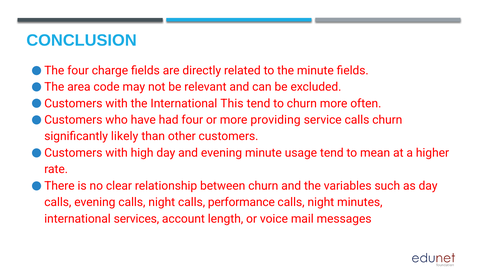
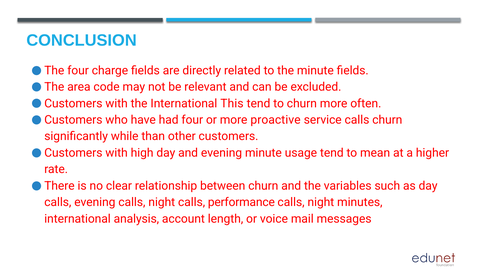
providing: providing -> proactive (276, 120)
likely: likely -> while (125, 136)
services: services -> analysis (136, 219)
